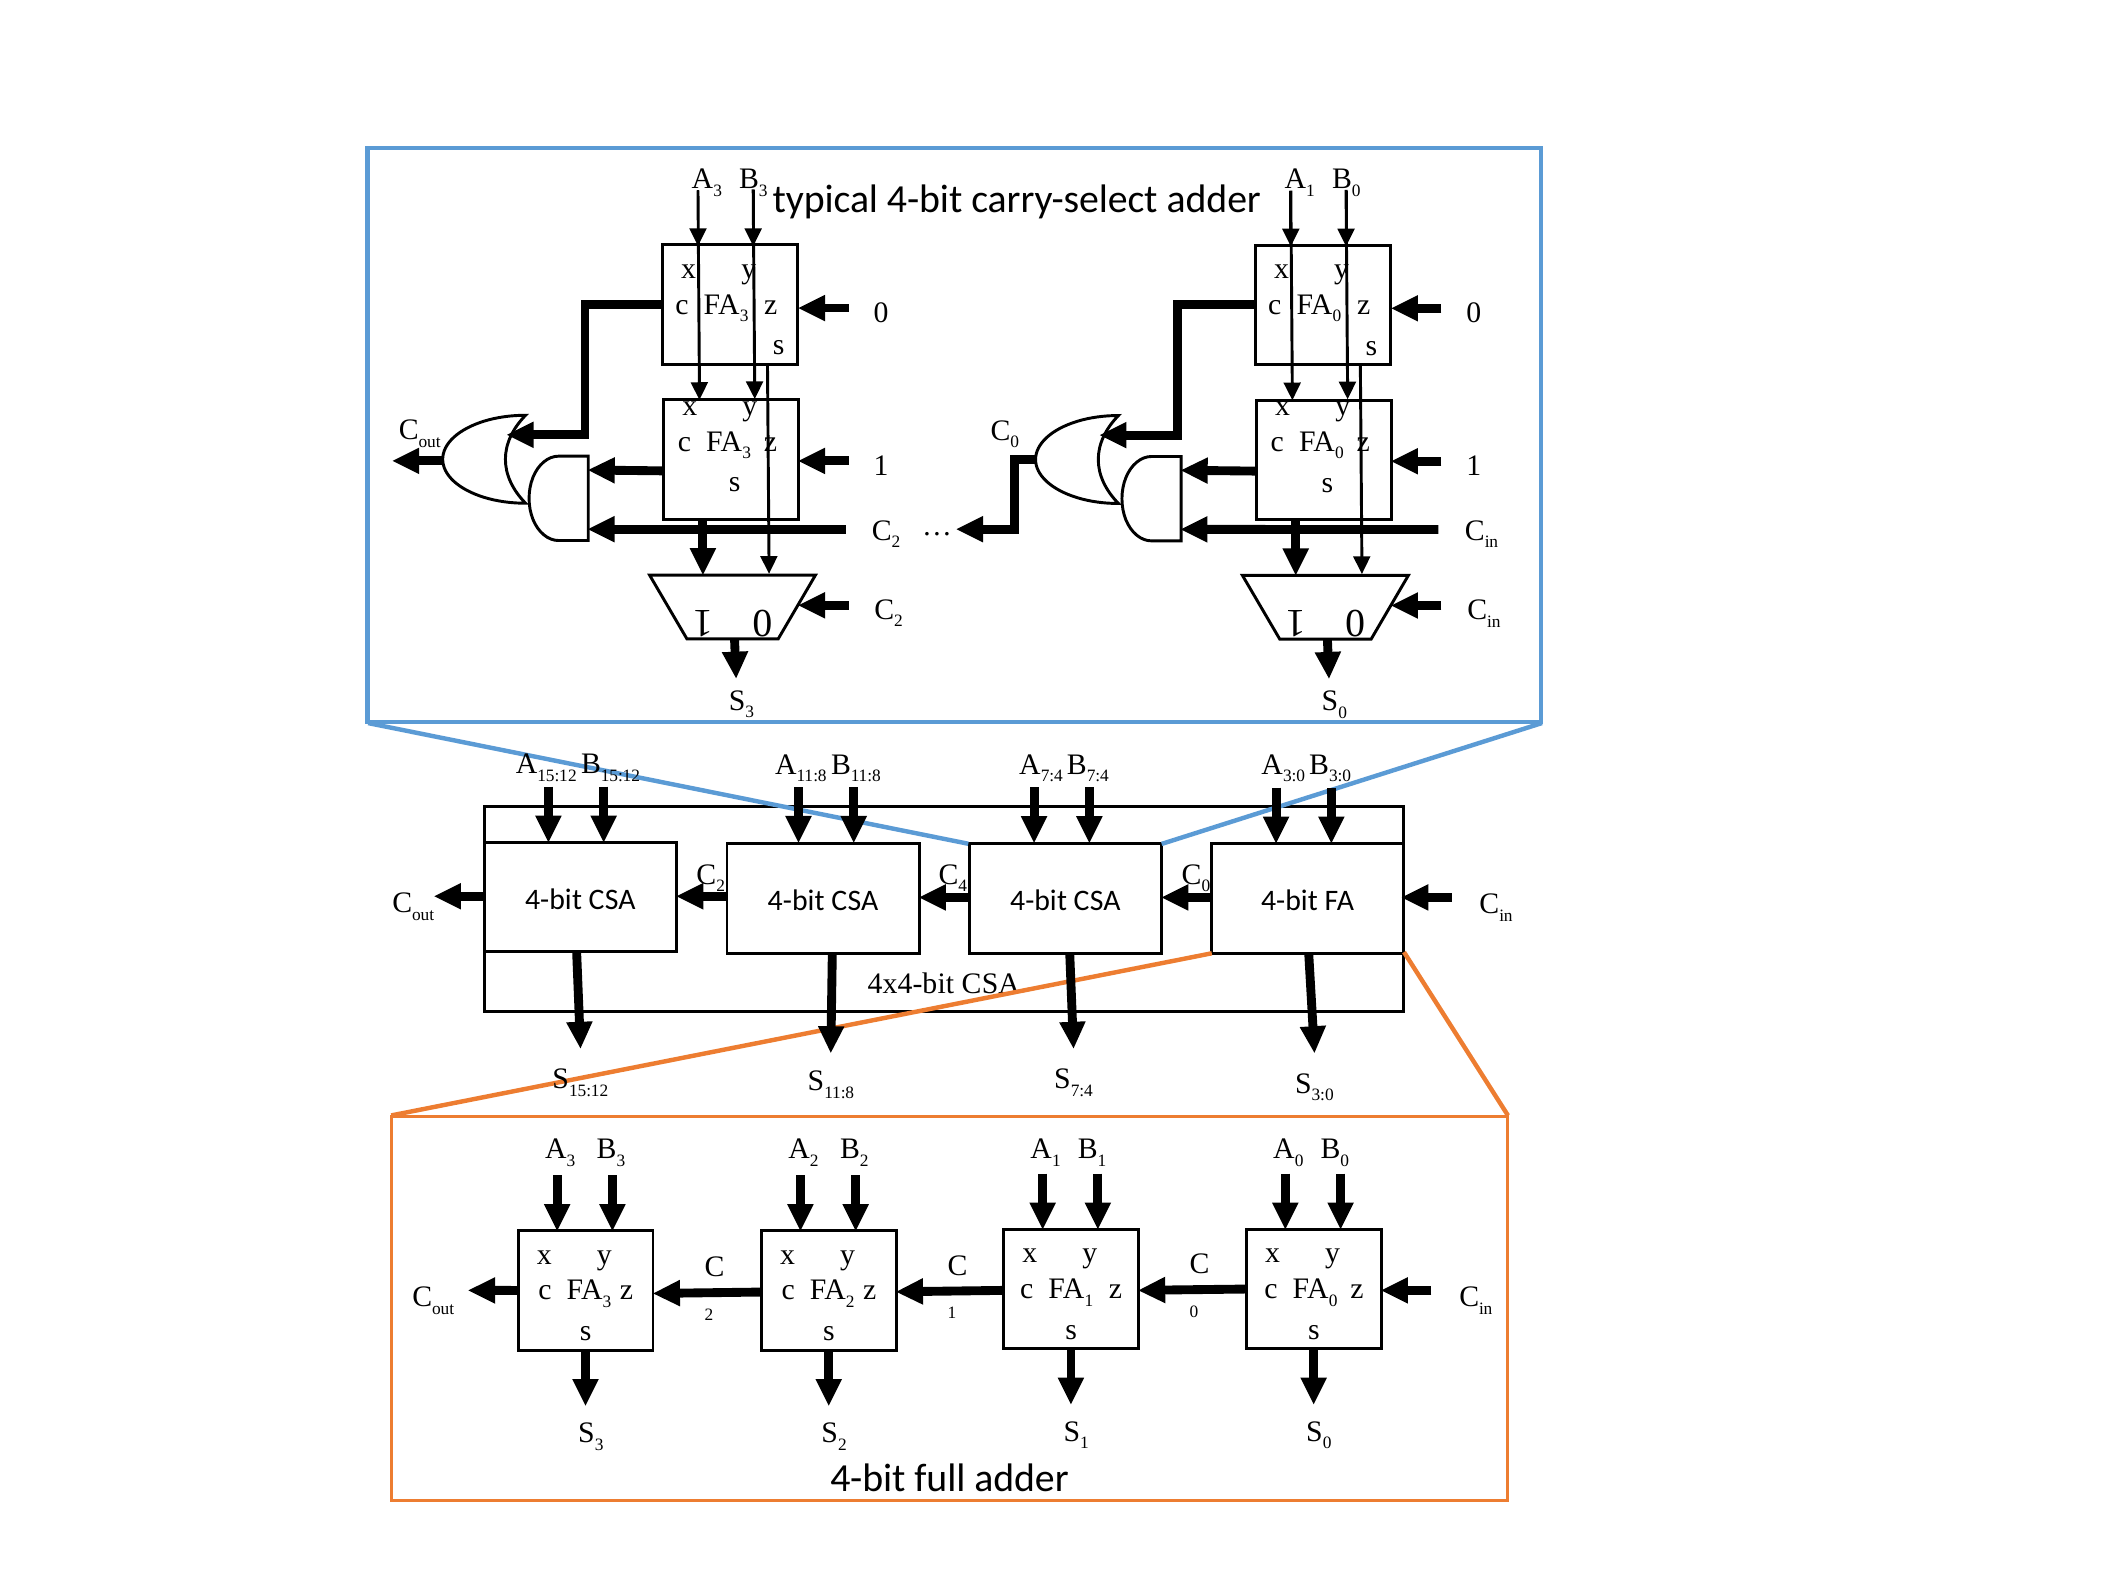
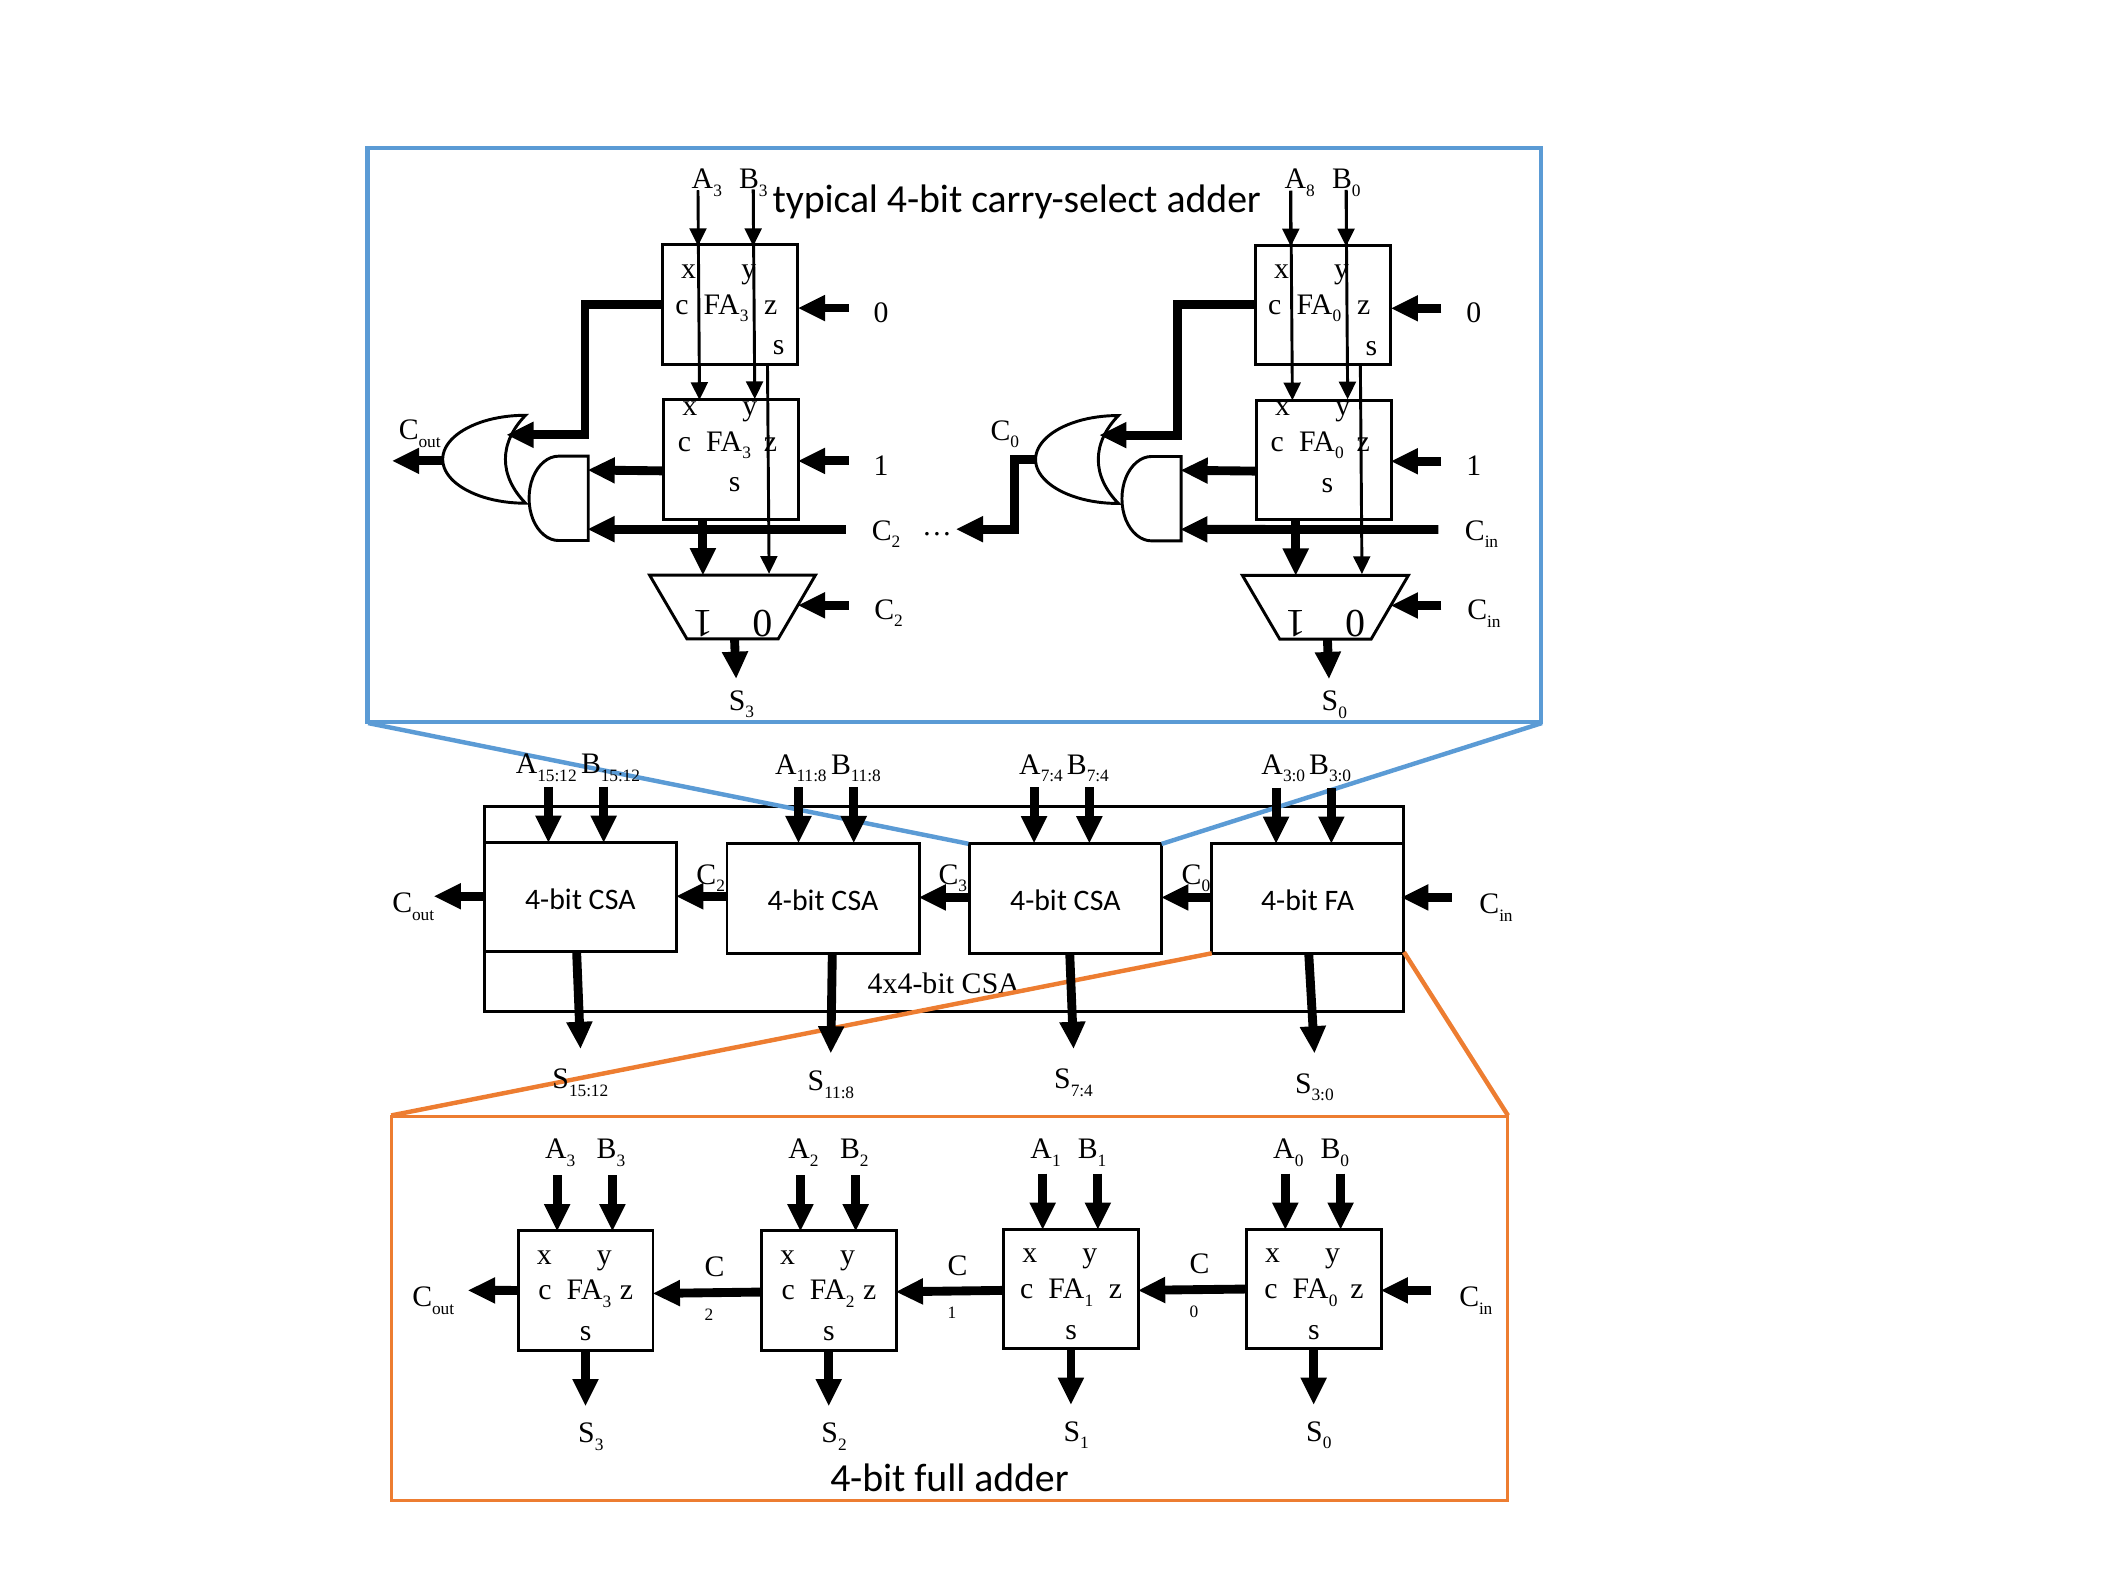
1: 1 -> 8 (1311, 191)
C 4: 4 -> 3 (963, 886)
